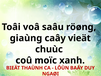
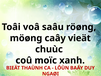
giaùng: giaùng -> möøng (26, 38)
